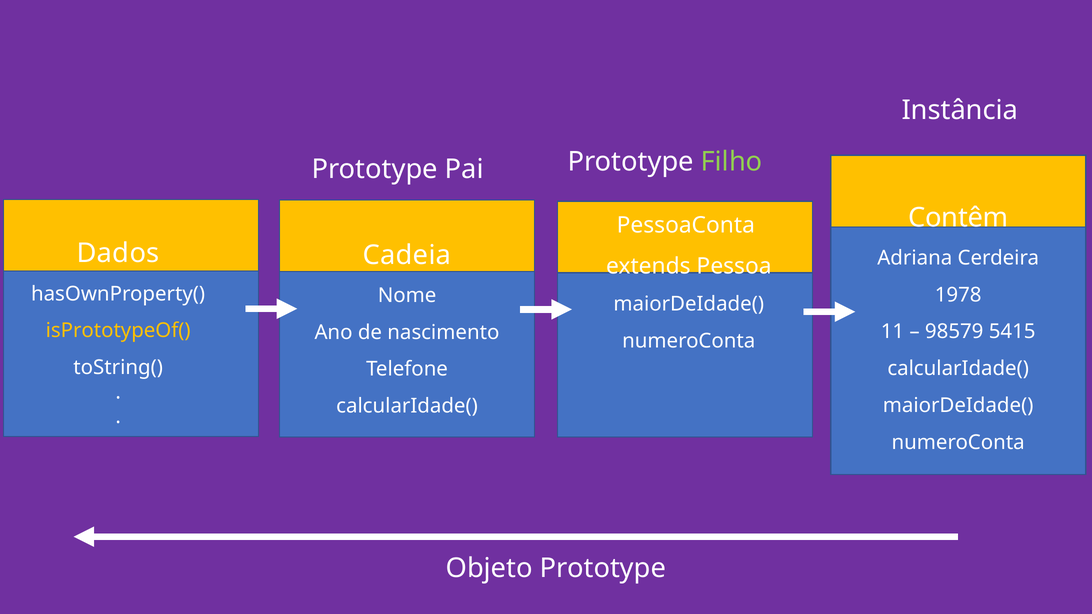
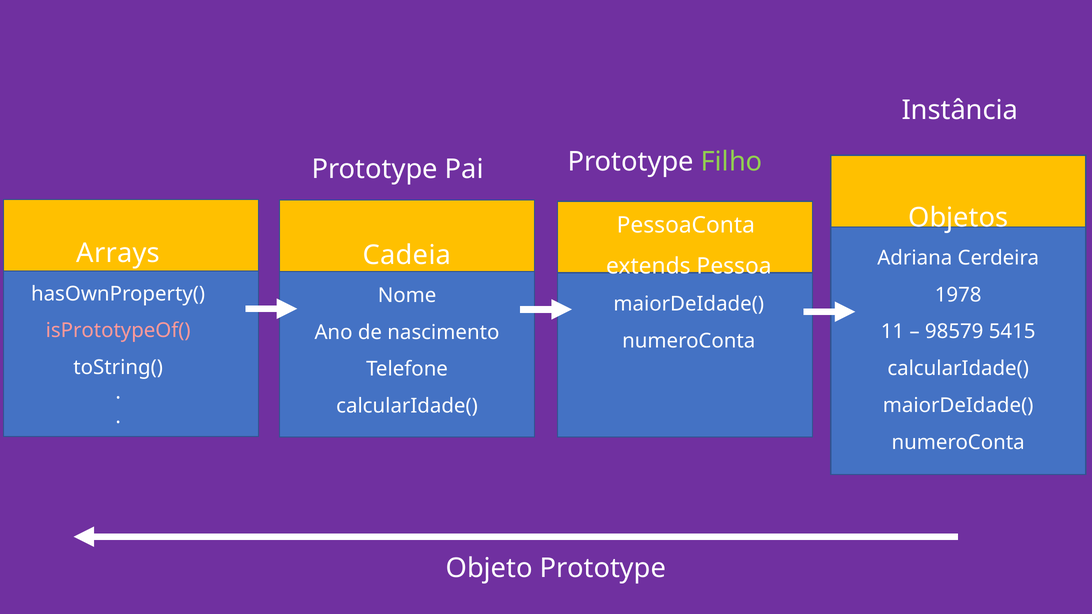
Contêm: Contêm -> Objetos (958, 218)
Dados: Dados -> Arrays (118, 253)
isPrototypeOf( colour: yellow -> pink (118, 331)
